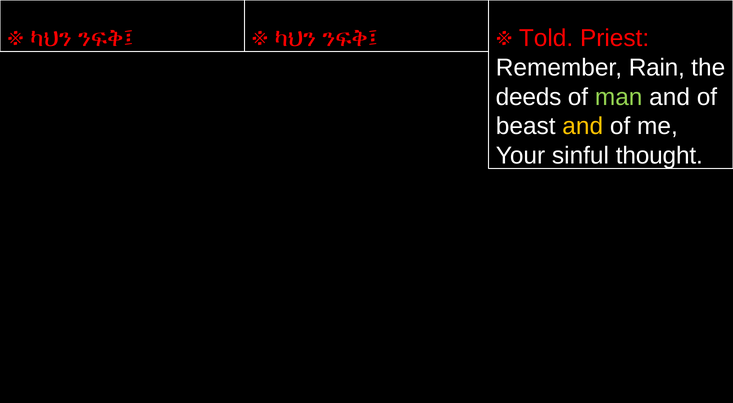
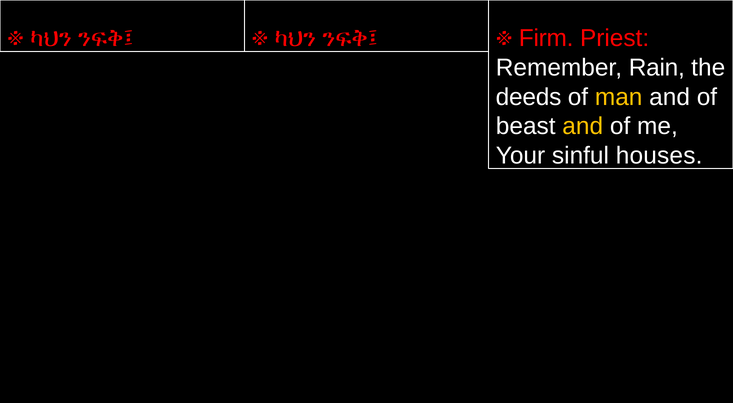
Told: Told -> Firm (546, 38)
man colour: light green -> yellow (619, 97)
thought: thought -> houses (659, 156)
